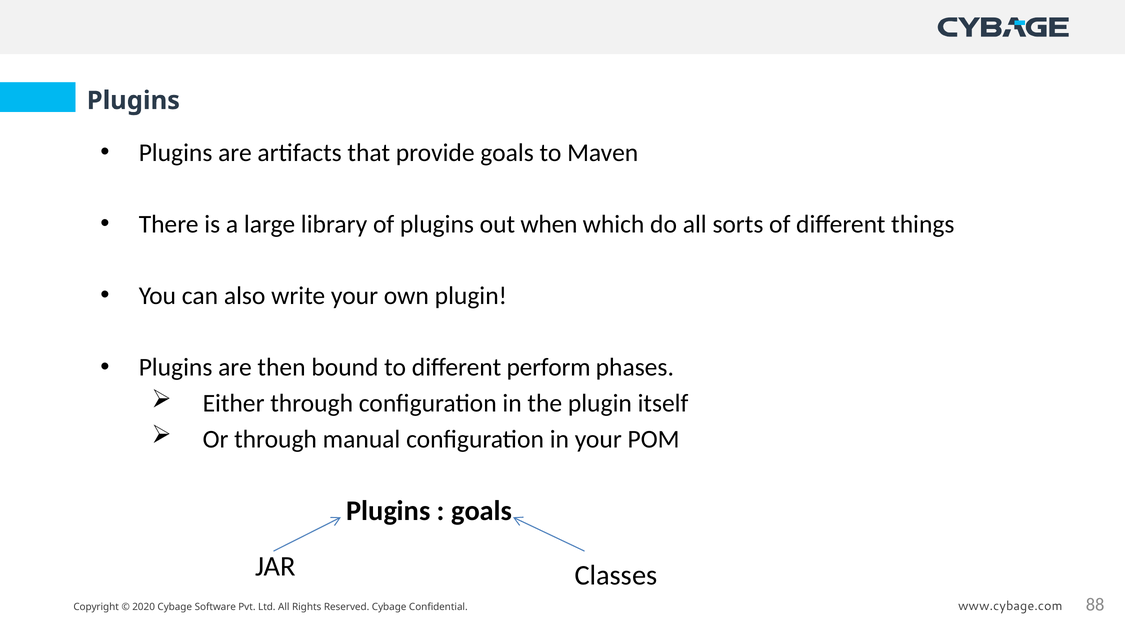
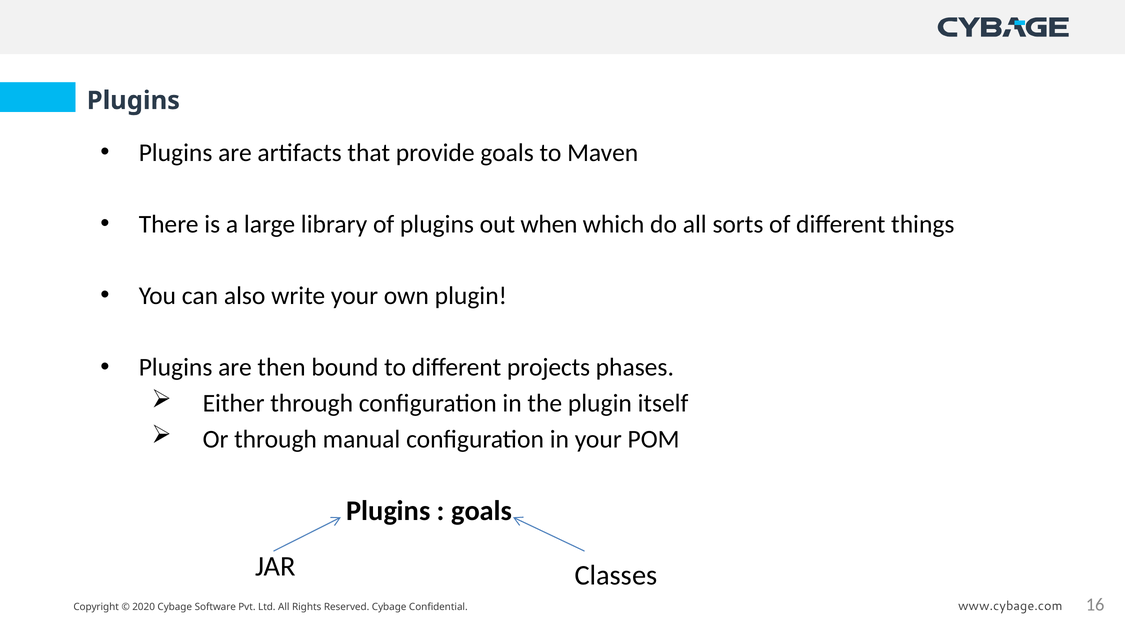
perform: perform -> projects (549, 367)
88: 88 -> 16 (1095, 605)
